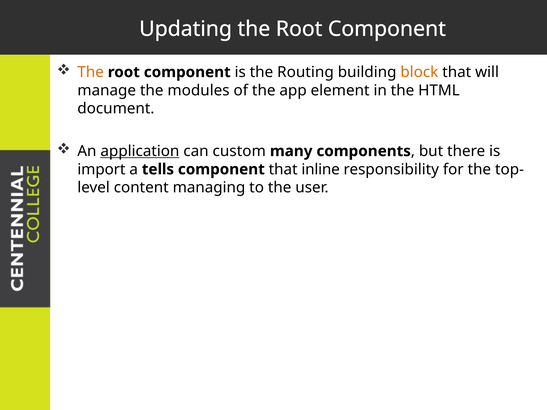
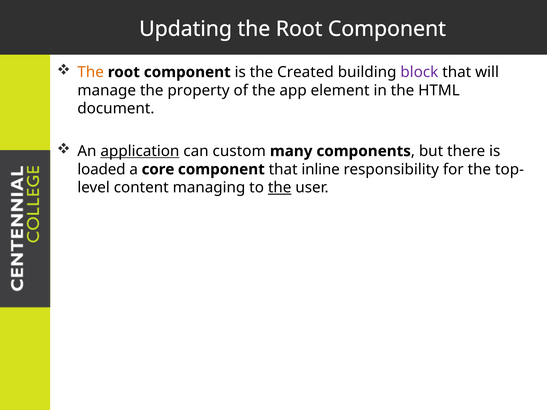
Routing: Routing -> Created (305, 72)
block colour: orange -> purple (419, 72)
modules: modules -> property (199, 90)
import: import -> loaded (101, 169)
tells: tells -> core (158, 169)
the underline: none -> present (280, 188)
